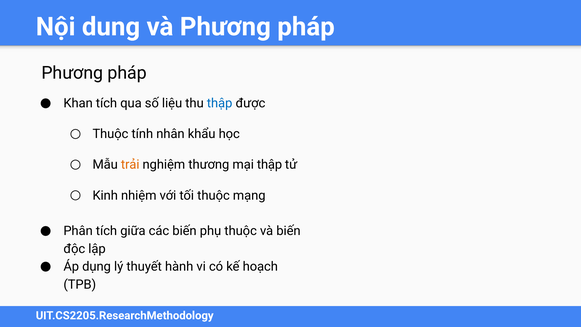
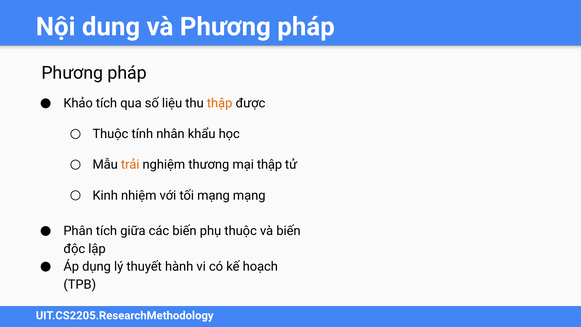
Khan: Khan -> Khảo (78, 103)
thập colour: blue -> orange (220, 103)
tối thuộc: thuộc -> mạng (214, 195)
